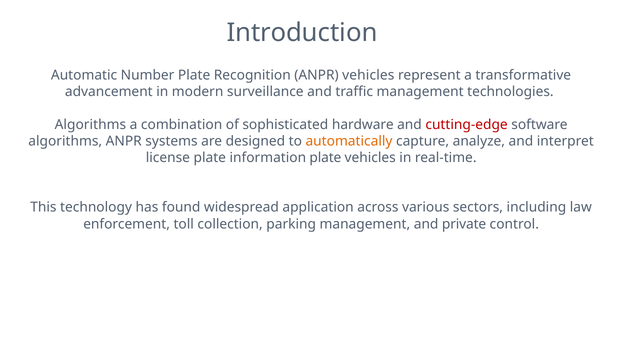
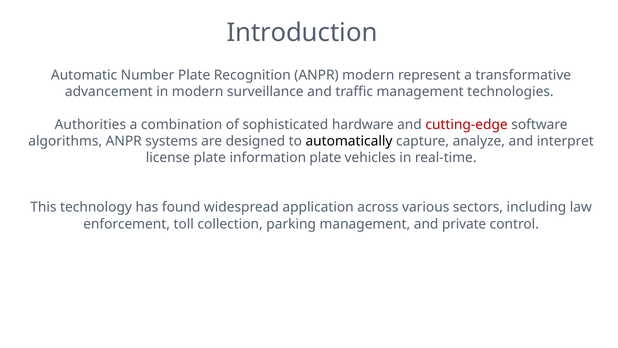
ANPR vehicles: vehicles -> modern (368, 75)
Algorithms: Algorithms -> Authorities (90, 125)
automatically colour: orange -> black (349, 141)
